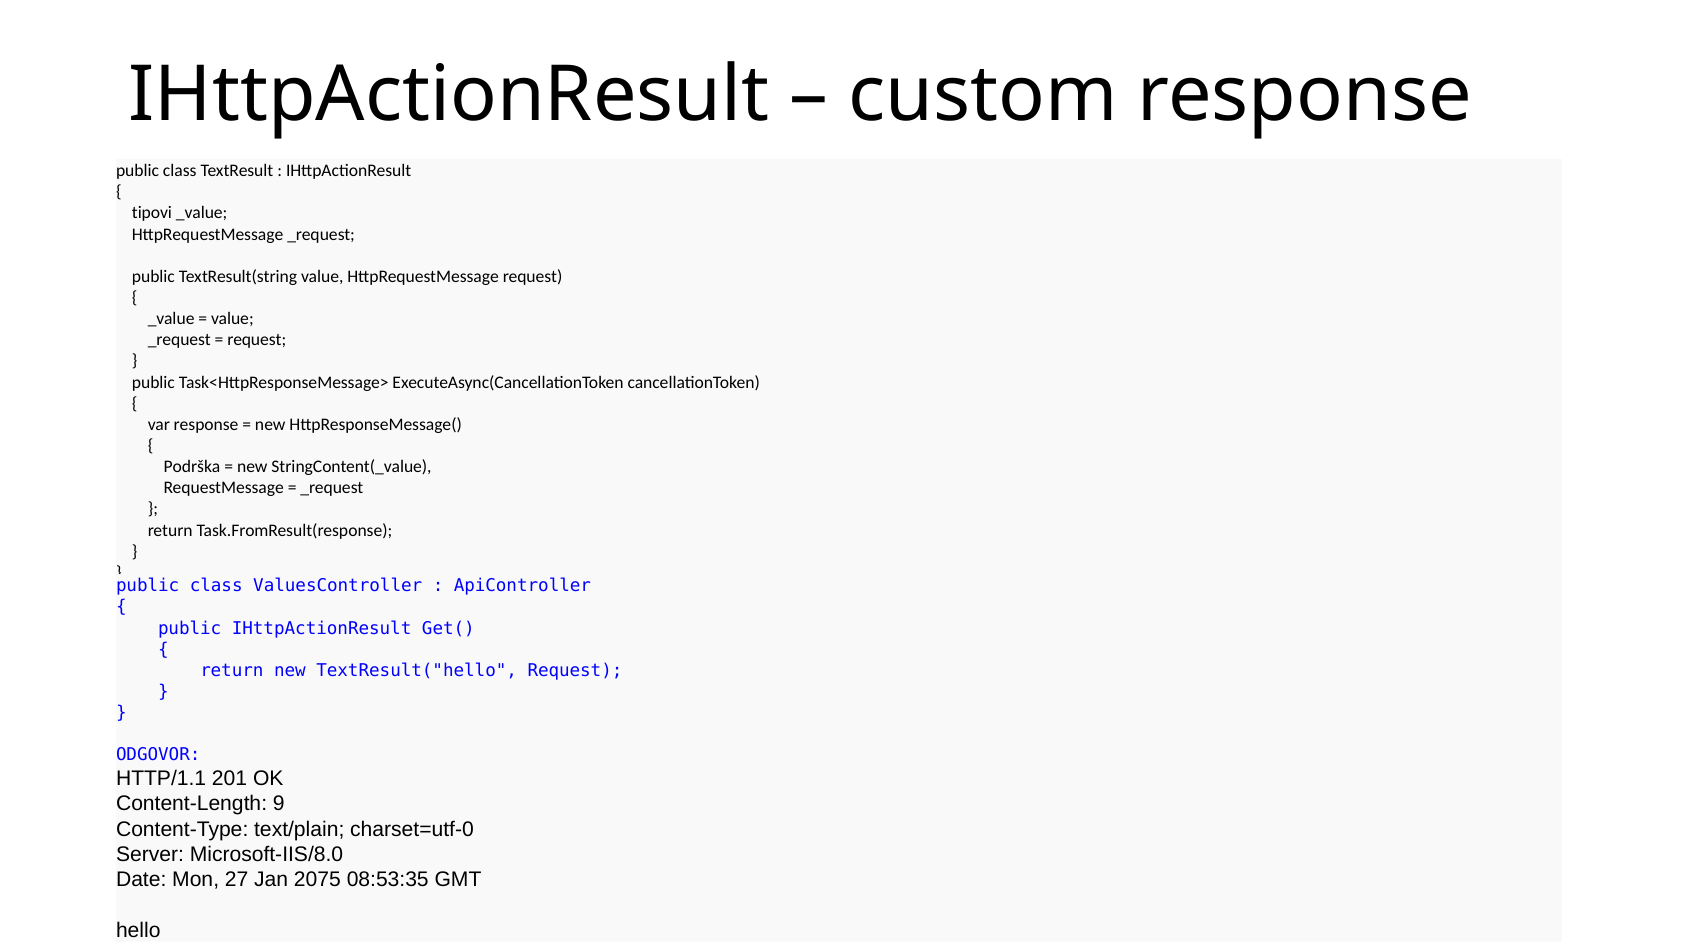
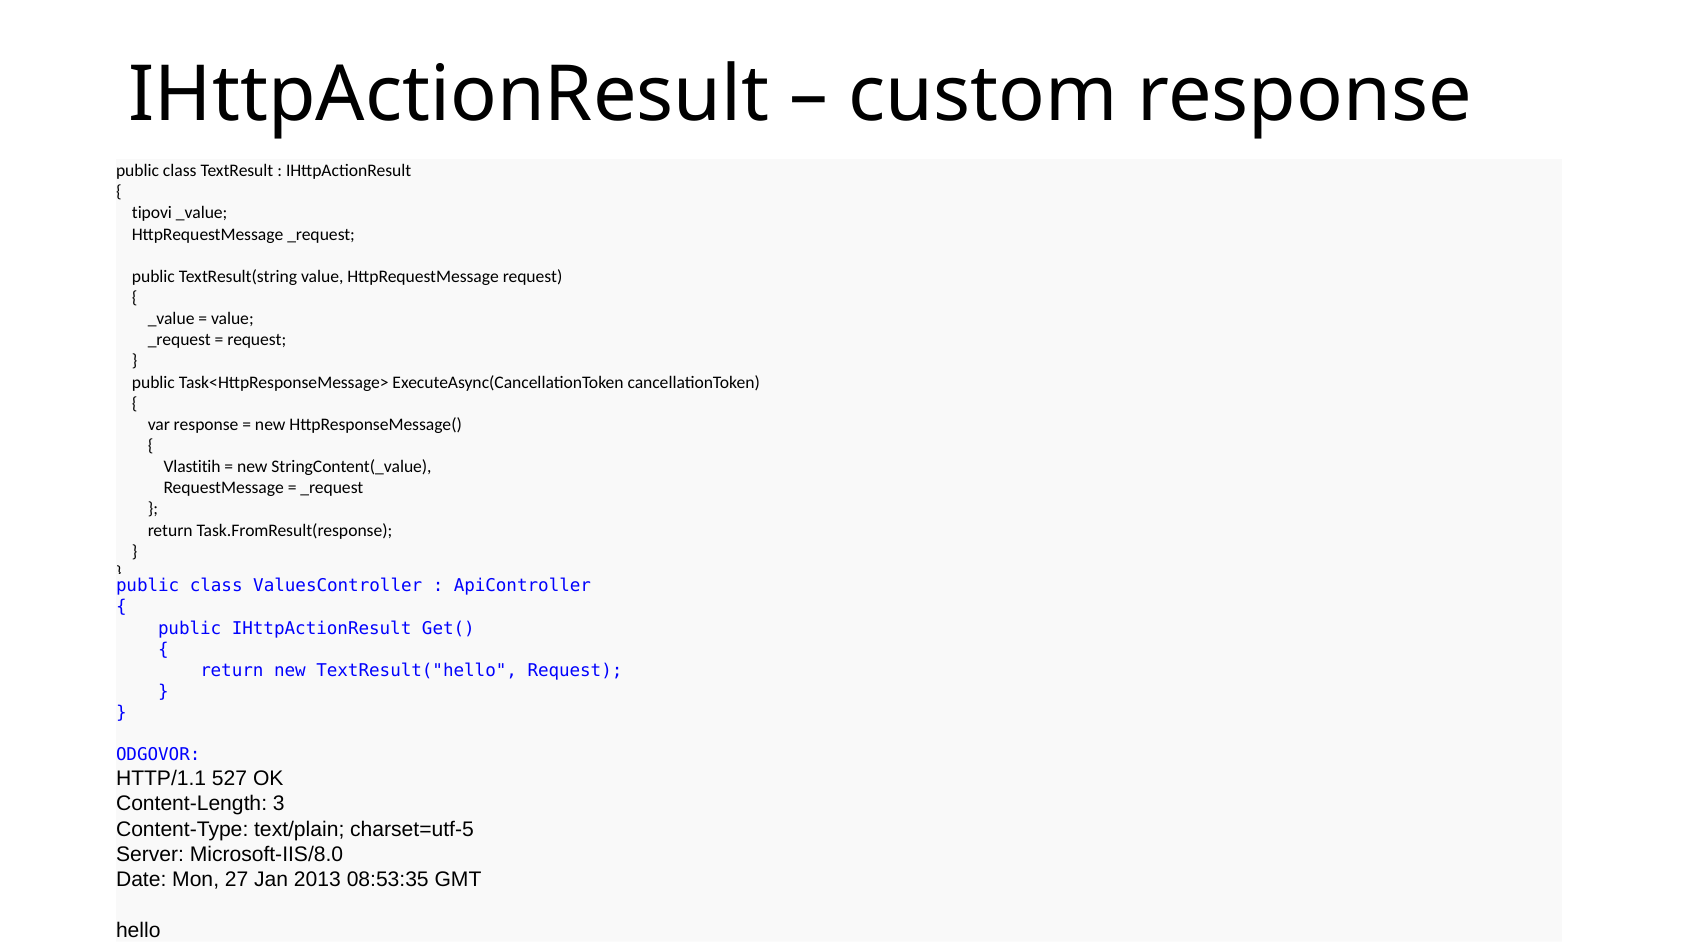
Podrška: Podrška -> Vlastitih (192, 467)
201: 201 -> 527 (230, 779)
9: 9 -> 3 (279, 804)
charset=utf-0: charset=utf-0 -> charset=utf-5 (412, 829)
2075: 2075 -> 2013 (317, 880)
